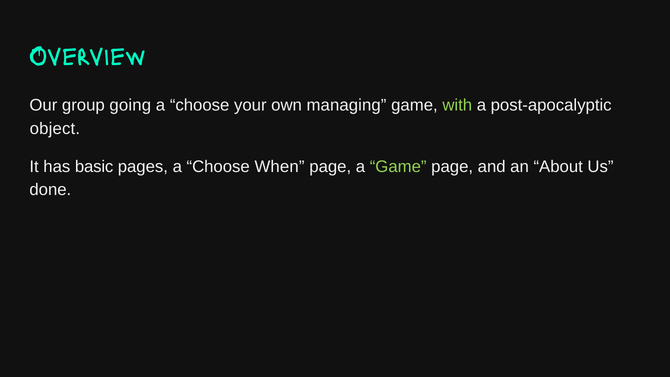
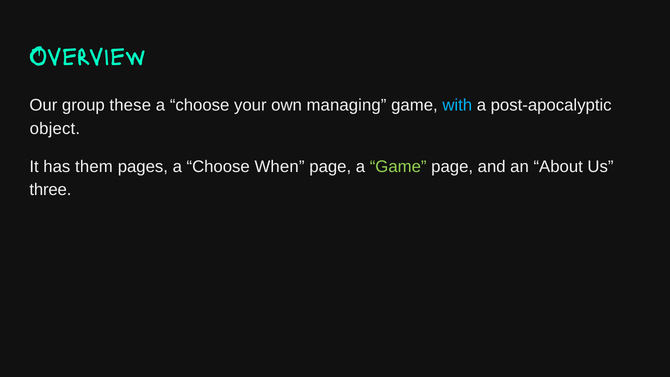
going: going -> these (130, 105)
with colour: light green -> light blue (457, 105)
basic: basic -> them (94, 166)
done: done -> three (50, 190)
